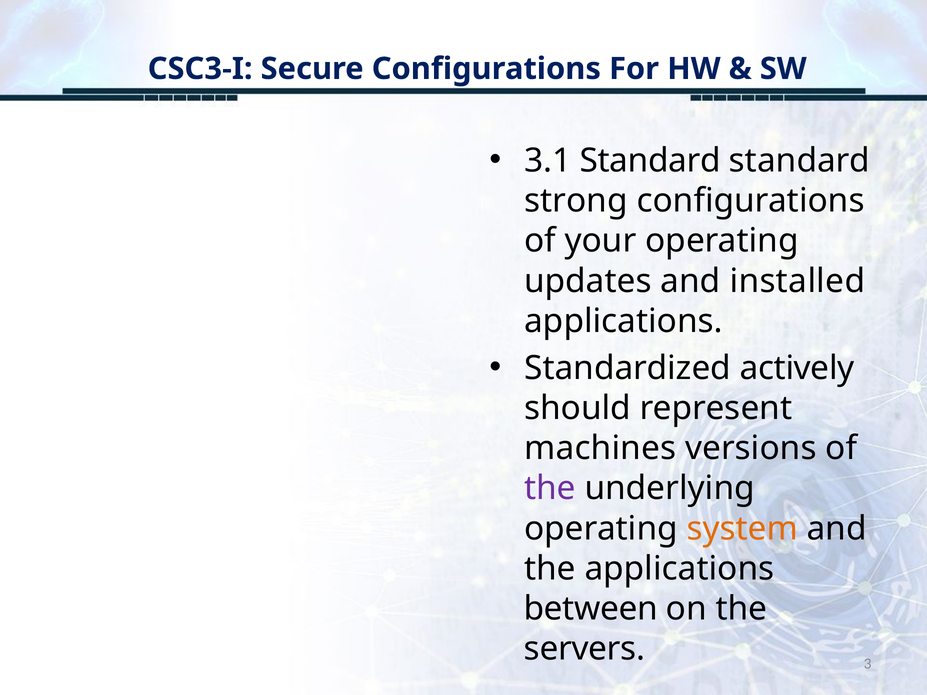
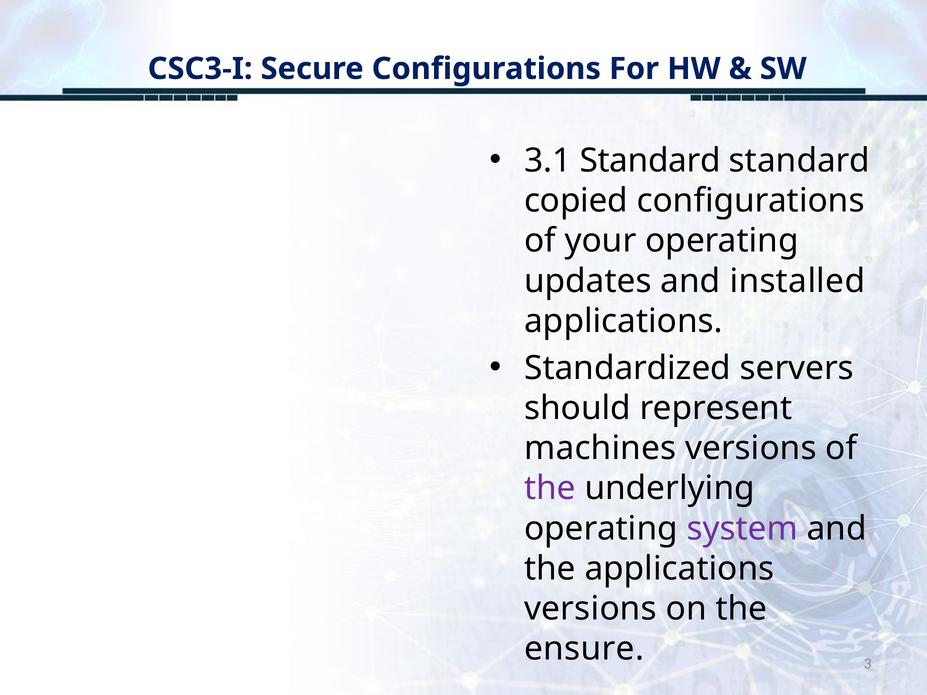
strong: strong -> copied (576, 201)
actively: actively -> servers (797, 368)
system colour: orange -> purple (742, 529)
between: between -> versions (591, 609)
servers: servers -> ensure (584, 649)
